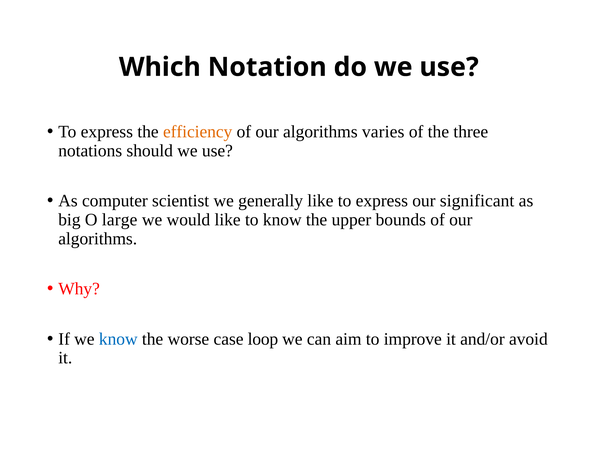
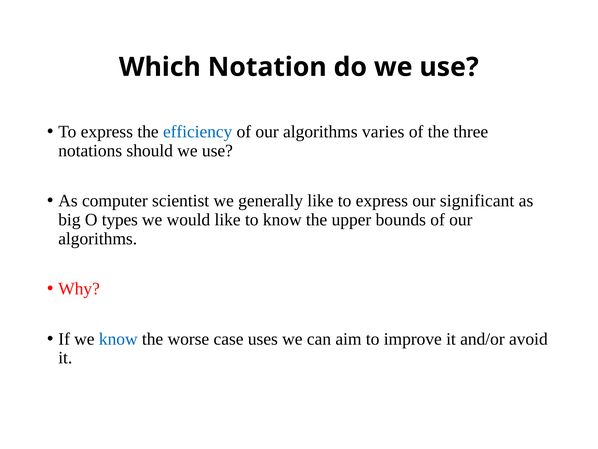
efficiency colour: orange -> blue (198, 132)
large: large -> types (120, 220)
loop: loop -> uses (263, 339)
